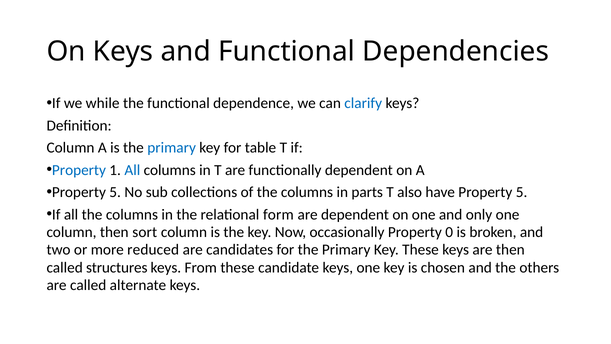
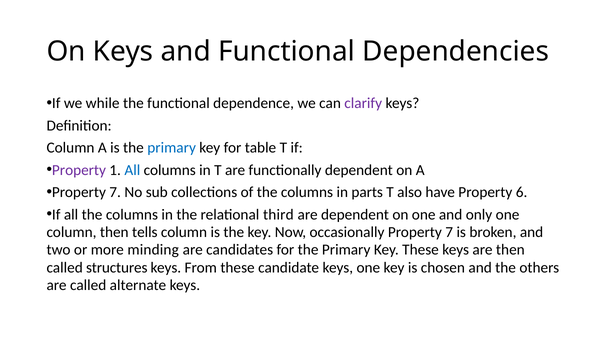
clarify colour: blue -> purple (363, 103)
Property colour: blue -> purple (79, 170)
5: 5 -> 7 (115, 192)
have Property 5: 5 -> 6 (522, 192)
form: form -> third (278, 214)
sort: sort -> tells (145, 232)
occasionally Property 0: 0 -> 7 (449, 232)
reduced: reduced -> minding (153, 250)
